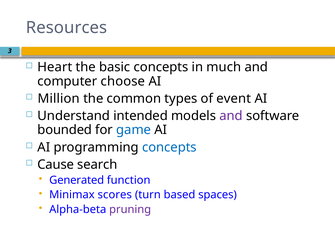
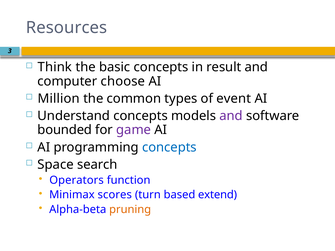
Heart: Heart -> Think (55, 67)
much: much -> result (224, 67)
Understand intended: intended -> concepts (141, 116)
game colour: blue -> purple (134, 130)
Cause: Cause -> Space (56, 165)
Generated: Generated -> Operators (77, 180)
spaces: spaces -> extend (218, 195)
pruning colour: purple -> orange (130, 210)
